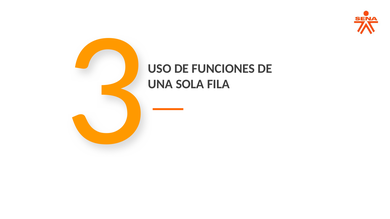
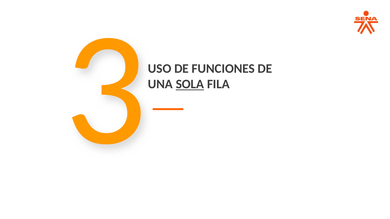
SOLA underline: none -> present (190, 84)
